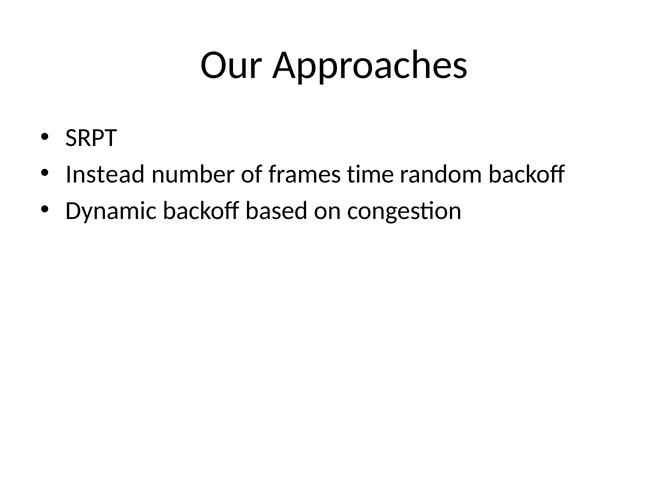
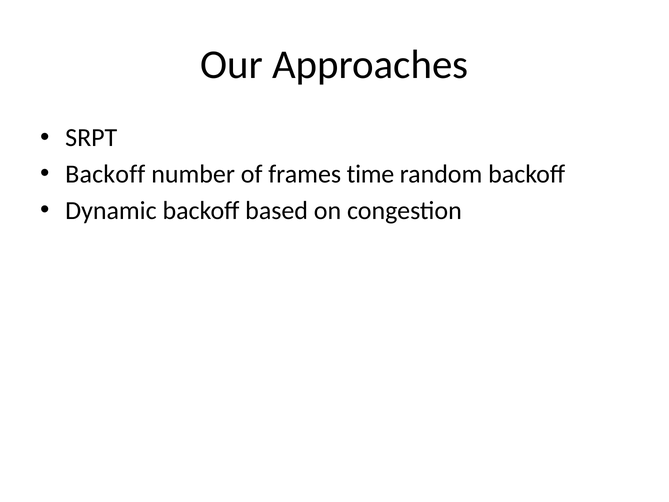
Instead: Instead -> Backoff (105, 174)
